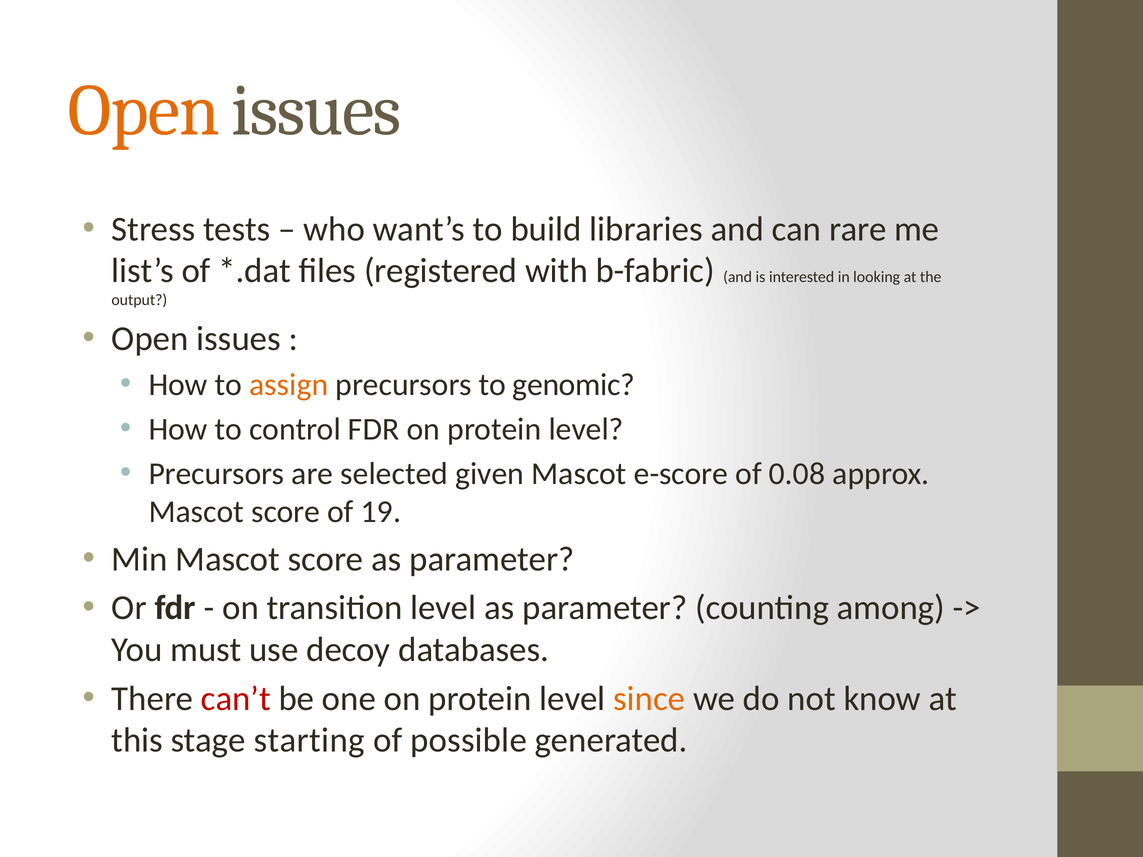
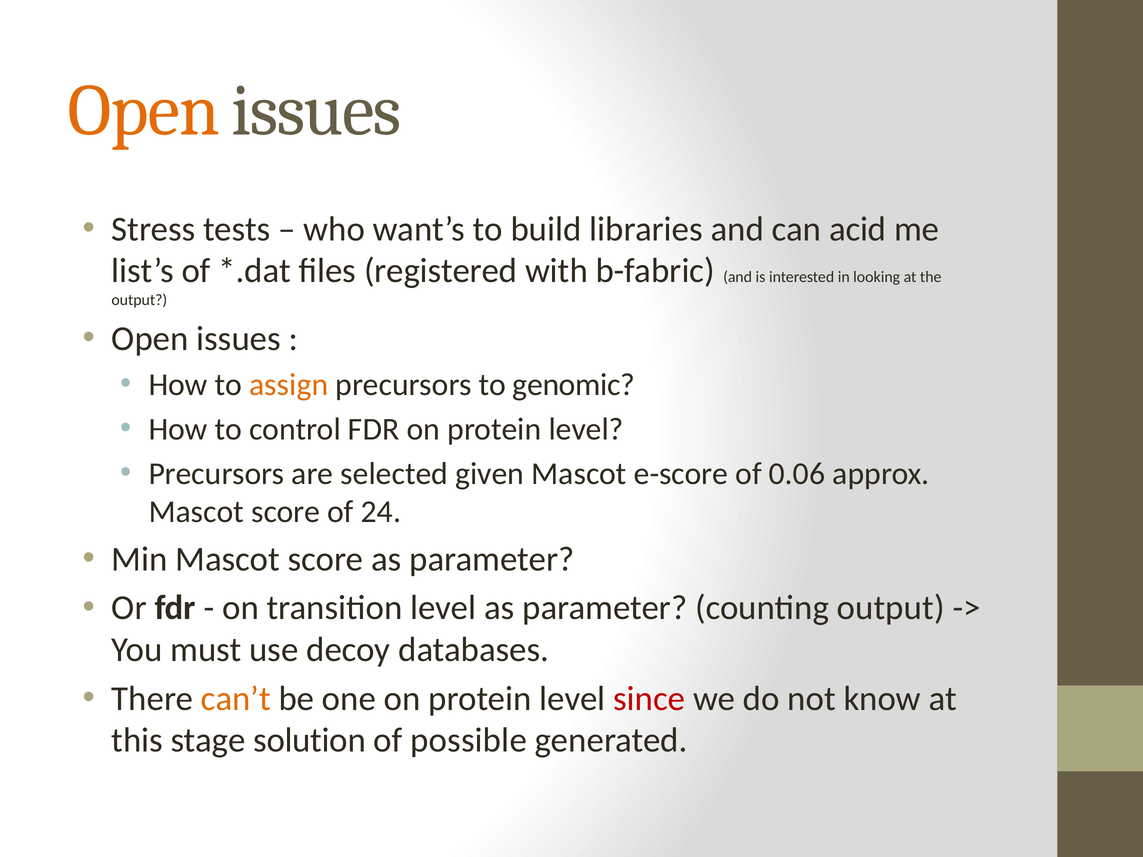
rare: rare -> acid (858, 229)
0.08: 0.08 -> 0.06 (797, 474)
19: 19 -> 24 (381, 512)
counting among: among -> output (891, 608)
can’t colour: red -> orange (236, 699)
since colour: orange -> red (649, 699)
starting: starting -> solution (310, 741)
